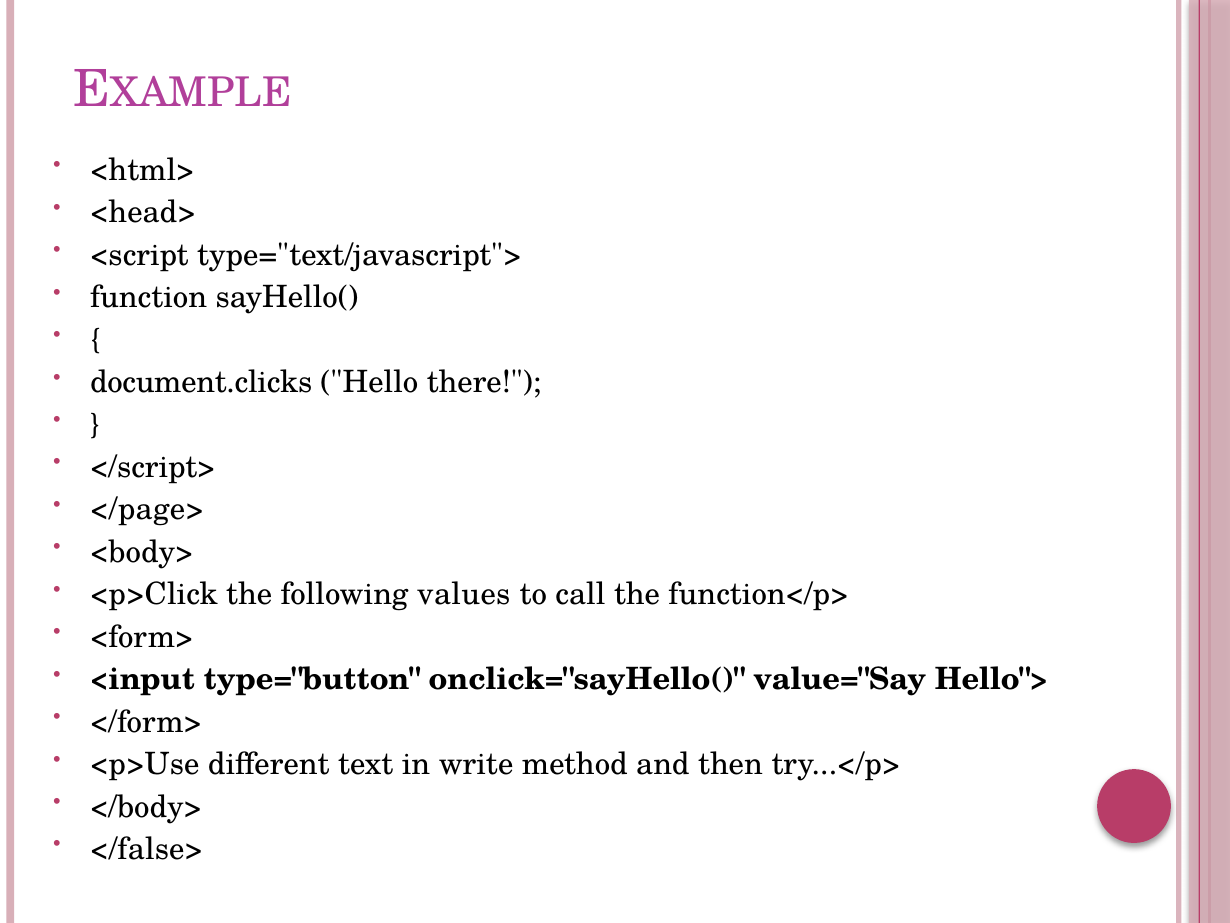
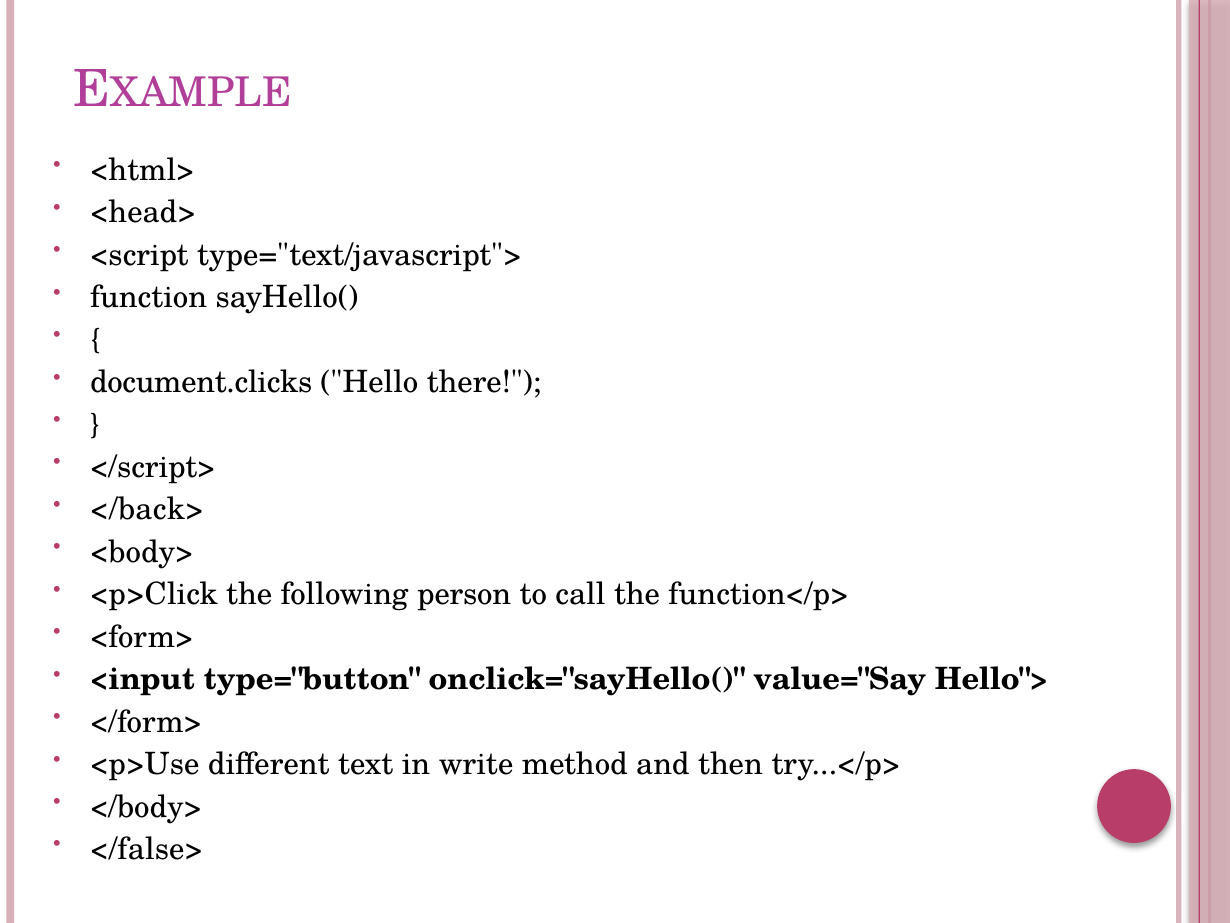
</page>: </page> -> </back> (147, 510)
values: values -> person (464, 594)
